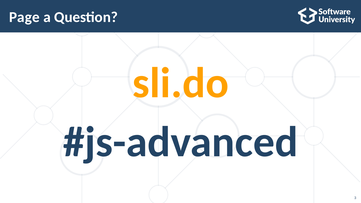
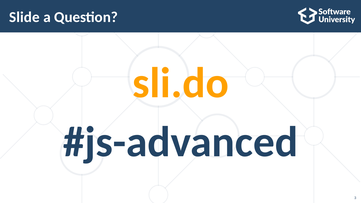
Page: Page -> Slide (24, 17)
